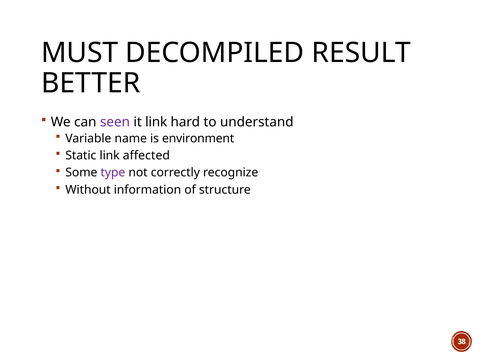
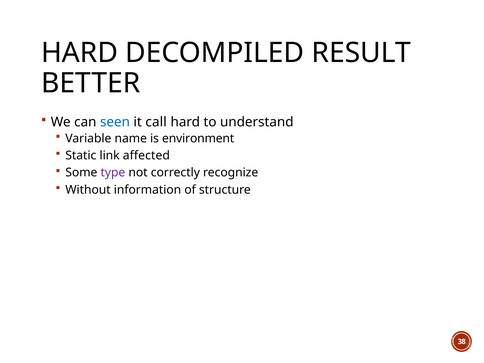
MUST: MUST -> HARD (80, 53)
seen colour: purple -> blue (115, 122)
it link: link -> call (156, 122)
